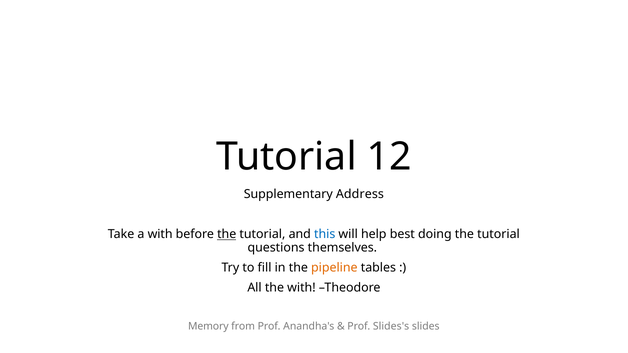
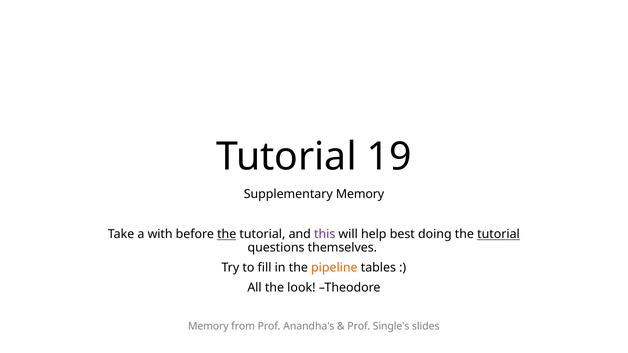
12: 12 -> 19 (389, 157)
Supplementary Address: Address -> Memory (360, 195)
this colour: blue -> purple (325, 234)
tutorial underline: none -> present (499, 234)
the with: with -> look (301, 288)
Slides's: Slides's -> Single's (391, 327)
